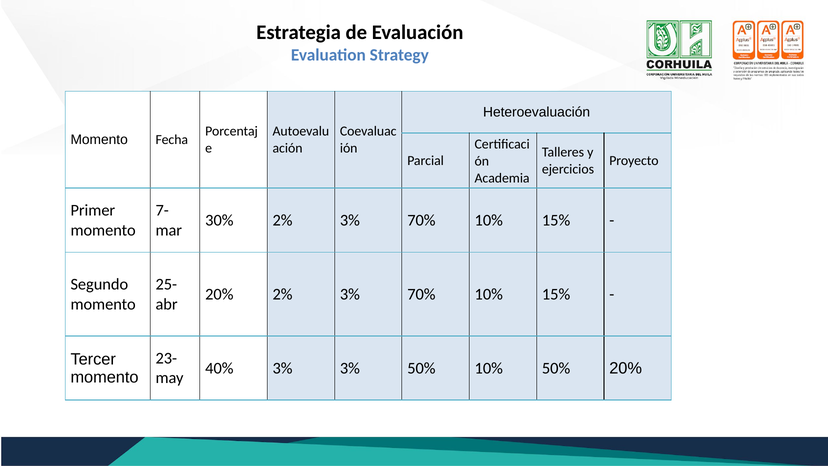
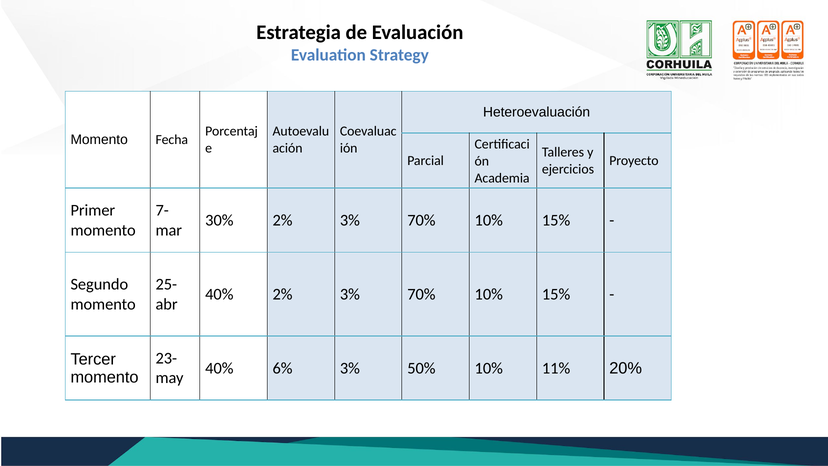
20%: 20% -> 40% (219, 294)
40% 3%: 3% -> 6% (283, 368)
10% 50%: 50% -> 11% (556, 368)
